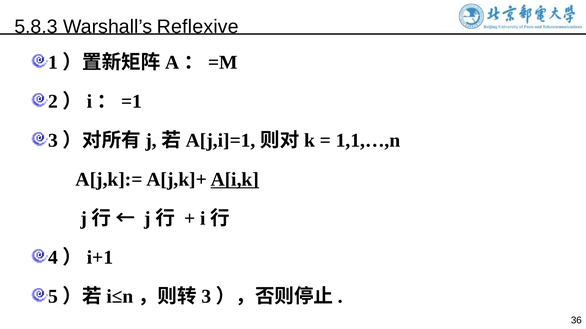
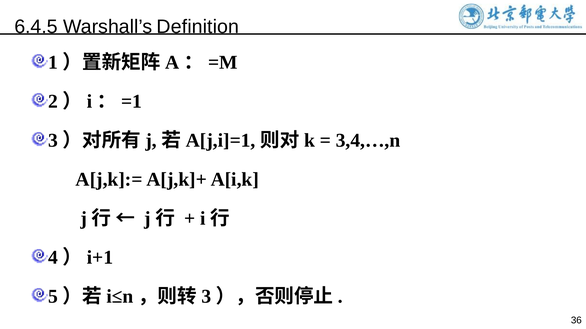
5.8.3: 5.8.3 -> 6.4.5 (36, 27)
Reflexive: Reflexive -> Definition (198, 27)
1,1,…,n: 1,1,…,n -> 3,4,…,n (368, 141)
A[i,k underline: present -> none (235, 180)
